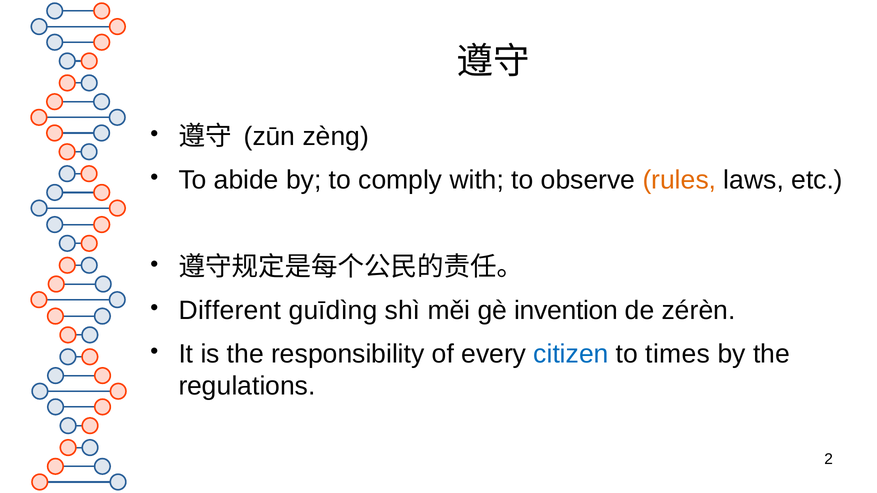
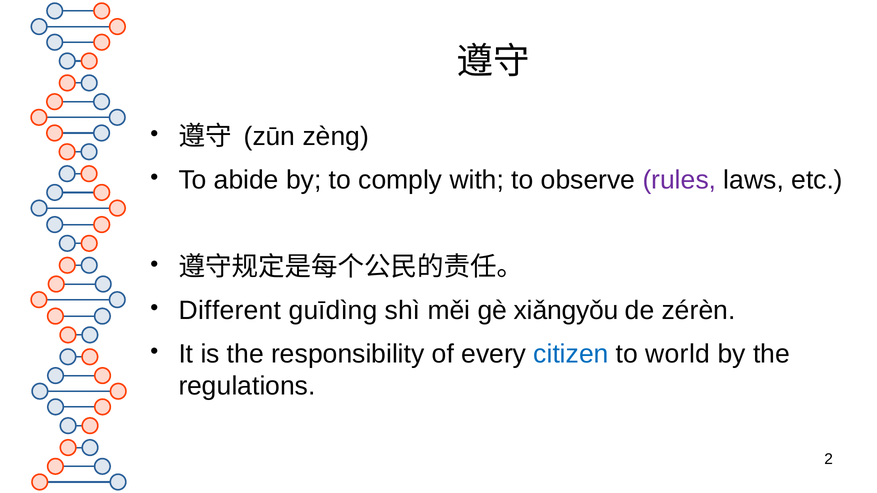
rules colour: orange -> purple (679, 180)
invention: invention -> xiǎngyǒu (566, 311)
times: times -> world (678, 354)
